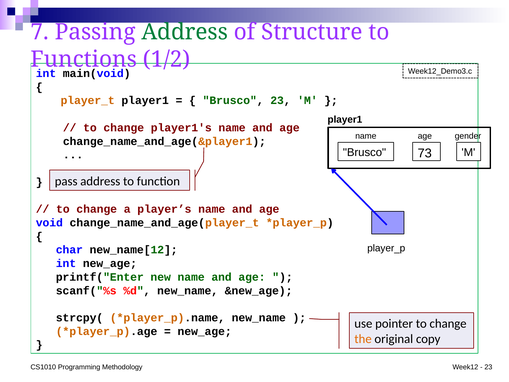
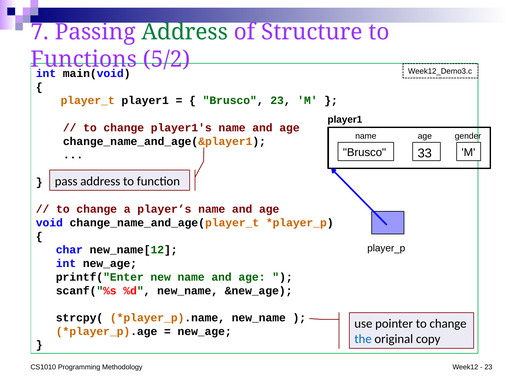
1/2: 1/2 -> 5/2 (167, 59)
73: 73 -> 33 (425, 153)
the colour: orange -> blue (363, 339)
